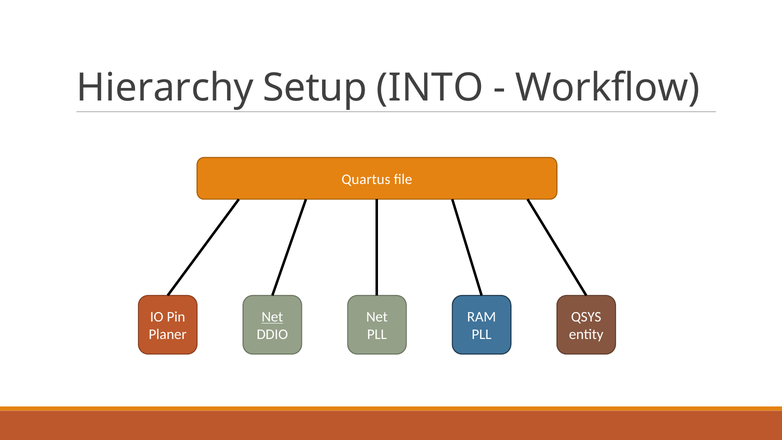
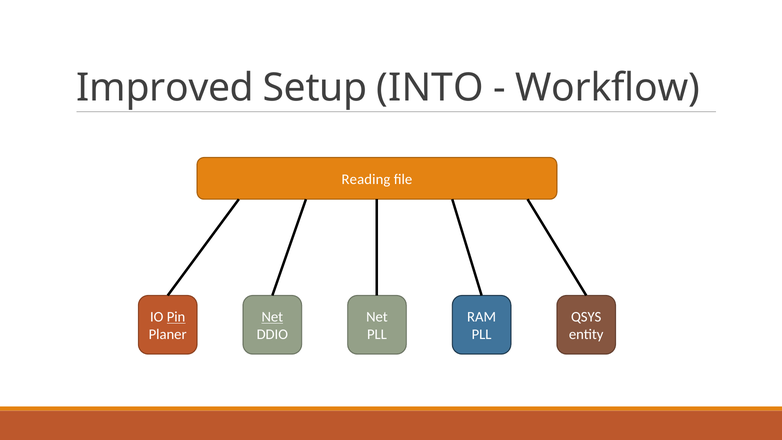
Hierarchy: Hierarchy -> Improved (165, 88)
Quartus: Quartus -> Reading (366, 179)
Pin underline: none -> present (176, 317)
